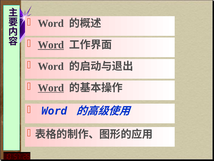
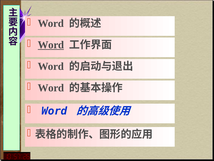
Word underline: present -> none (51, 88)
